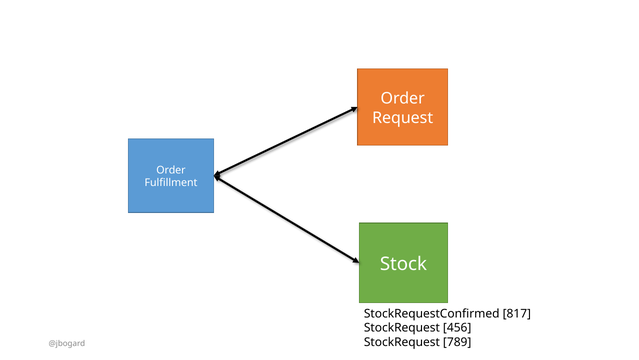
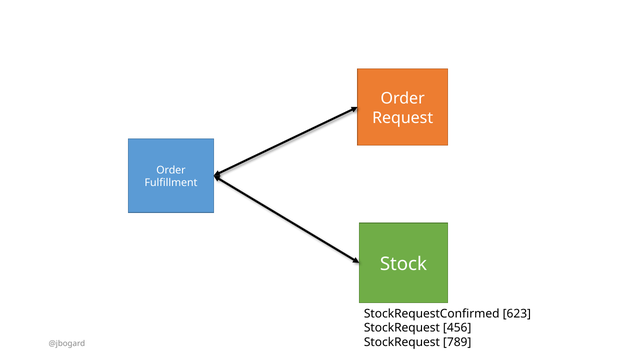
817: 817 -> 623 (517, 313)
